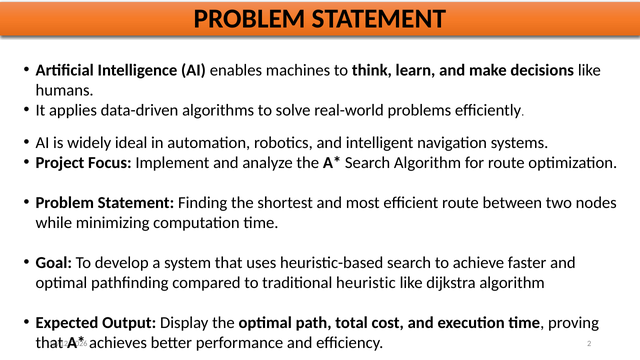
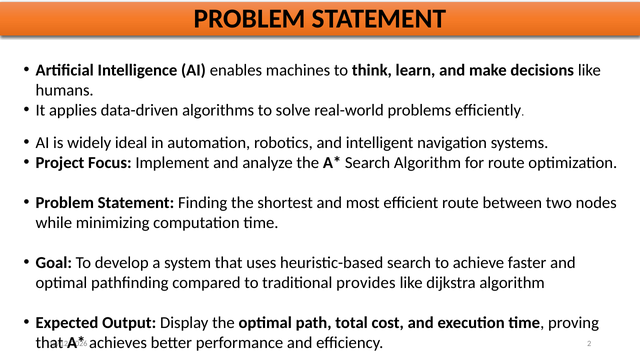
heuristic: heuristic -> provides (366, 283)
